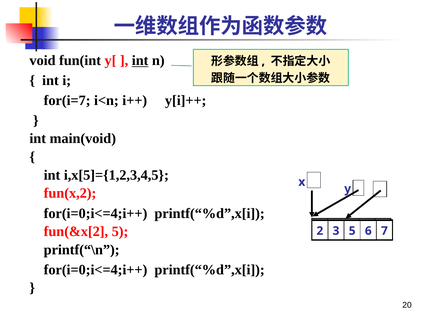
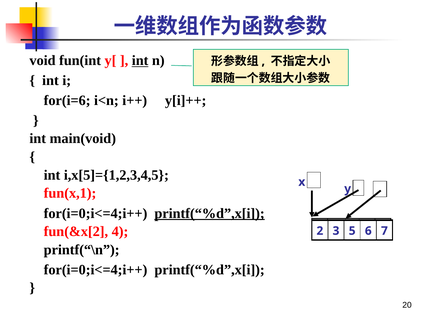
for(i=7: for(i=7 -> for(i=6 (67, 100)
fun(x,2: fun(x,2 -> fun(x,1 (70, 193)
printf(“%d”,x[i underline: none -> present (210, 213)
fun(&x[2 5: 5 -> 4 (120, 231)
